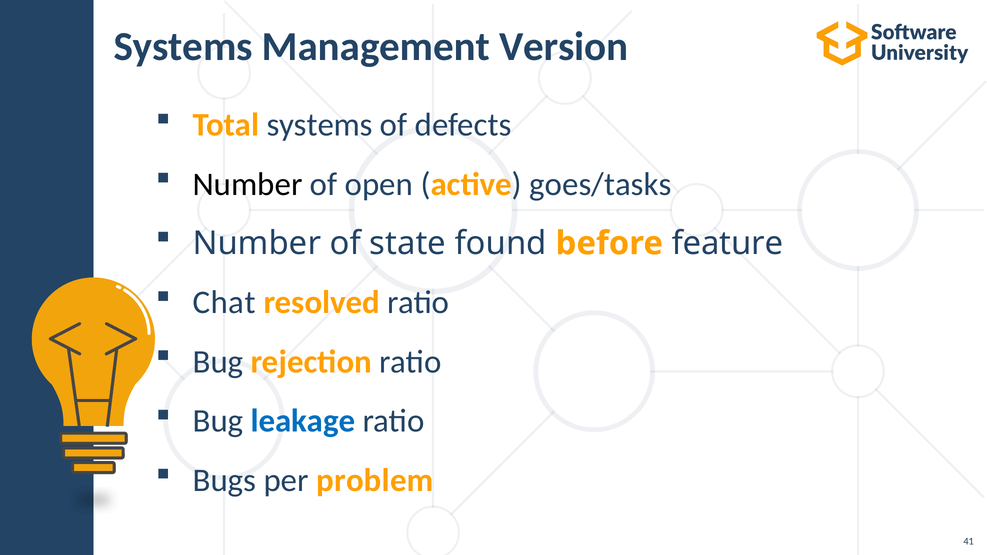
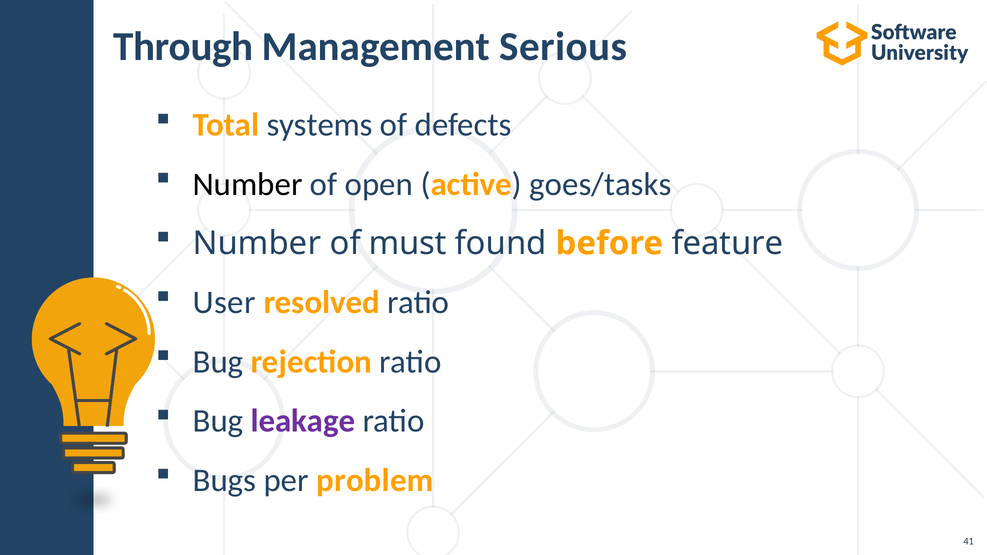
Systems: Systems -> Through (183, 47)
Version: Version -> Serious (563, 47)
state: state -> must (408, 243)
Chat: Chat -> User (224, 303)
leakage colour: blue -> purple (303, 421)
